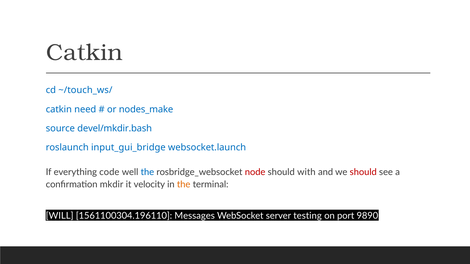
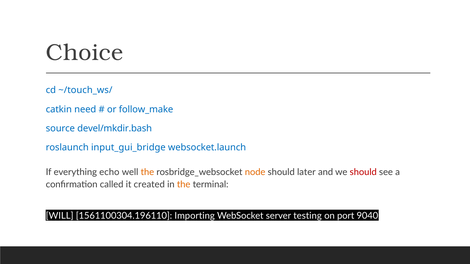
Catkin: Catkin -> Choice (84, 53)
nodes_make: nodes_make -> follow_make (146, 109)
code: code -> echo (109, 172)
the colour: blue -> orange (147, 172)
node colour: red -> orange (255, 172)
with: with -> later (306, 172)
mkdir: mkdir -> called (112, 185)
velocity: velocity -> created (149, 185)
Messages: Messages -> Importing (195, 216)
9890: 9890 -> 9040 (367, 216)
